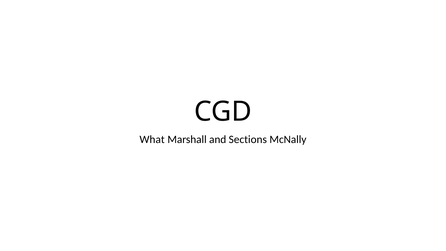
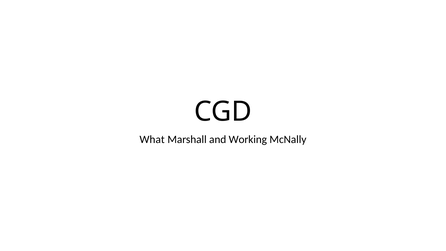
Sections: Sections -> Working (248, 139)
